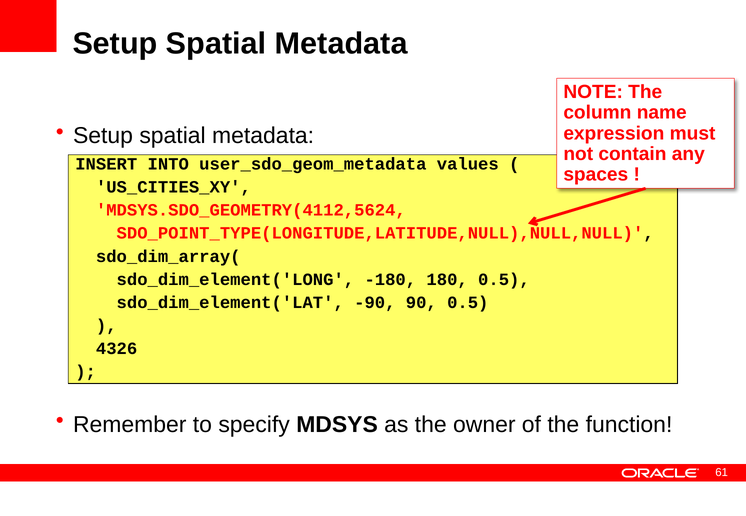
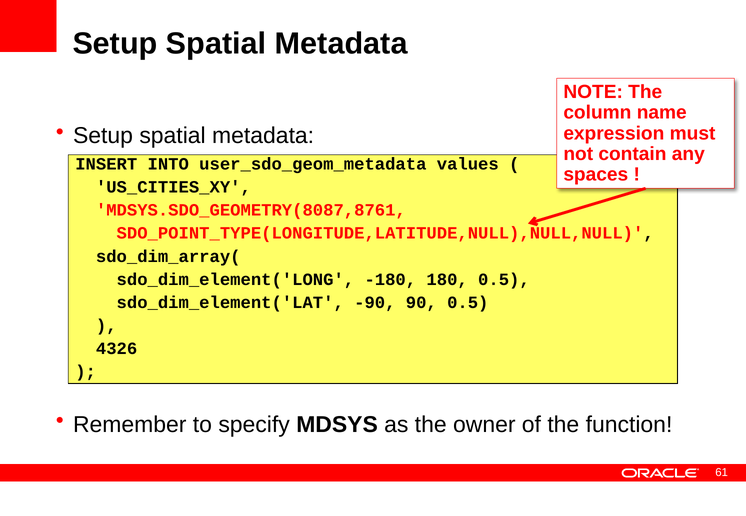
MDSYS.SDO_GEOMETRY(4112,5624: MDSYS.SDO_GEOMETRY(4112,5624 -> MDSYS.SDO_GEOMETRY(8087,8761 (251, 210)
